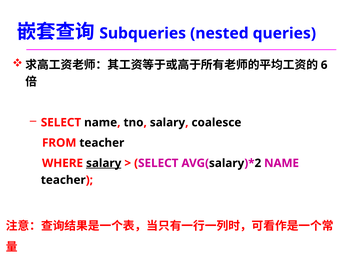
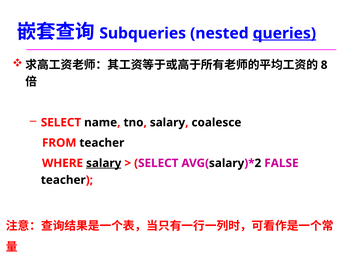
queries underline: none -> present (284, 33)
6: 6 -> 8 (324, 65)
NAME: NAME -> FALSE (281, 163)
